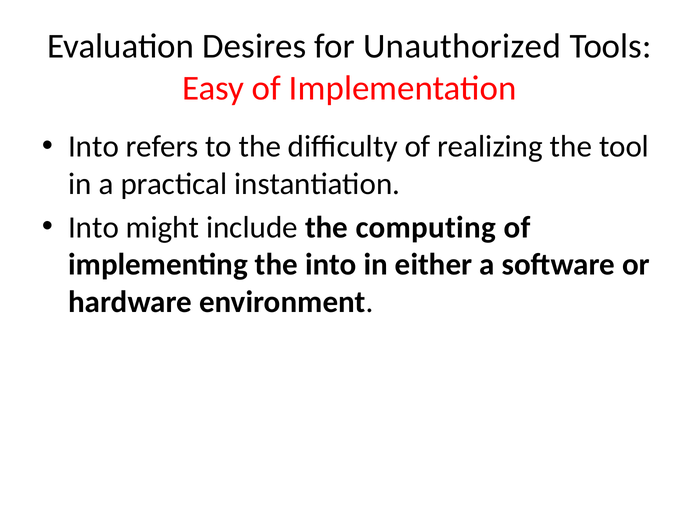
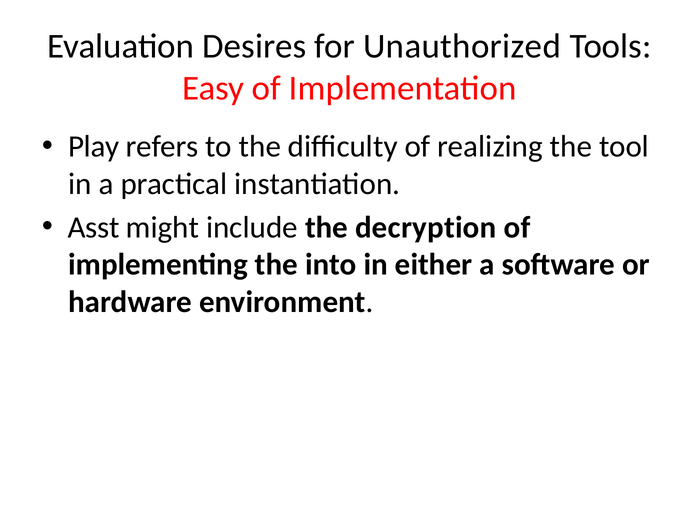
Into: Into -> Play (94, 147)
Into: Into -> Asst (94, 227)
computing: computing -> decryption (426, 227)
